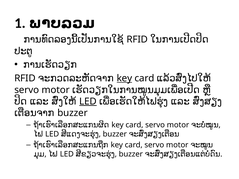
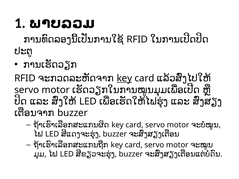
LED underline: present -> none (88, 102)
